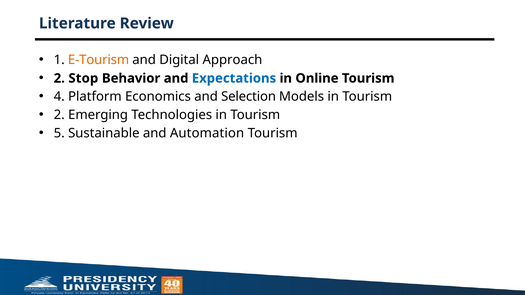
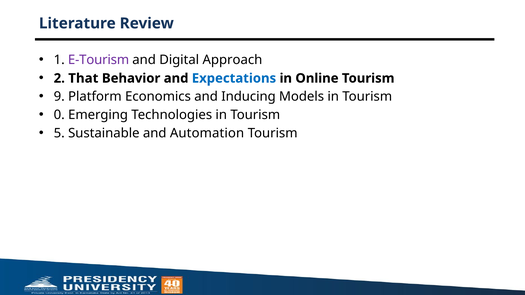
E-Tourism colour: orange -> purple (99, 60)
Stop: Stop -> That (83, 78)
4: 4 -> 9 (59, 97)
Selection: Selection -> Inducing (248, 97)
2: 2 -> 0 (59, 115)
